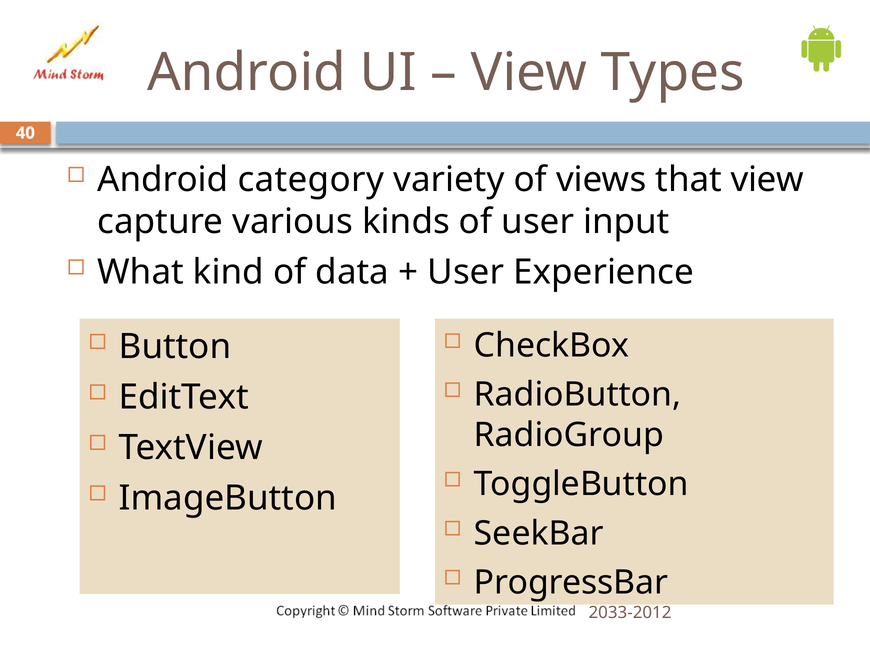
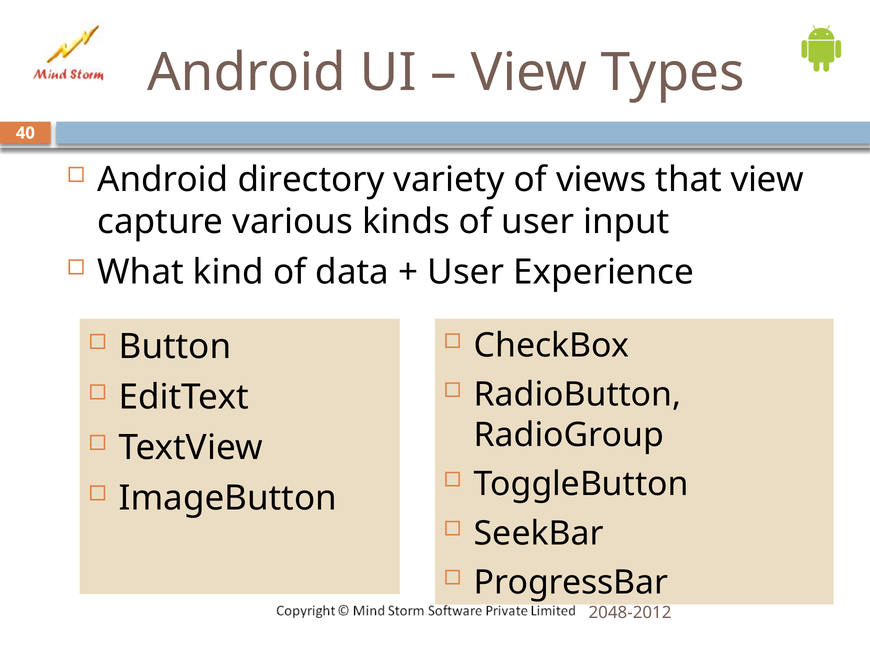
category: category -> directory (311, 180)
2033-2012: 2033-2012 -> 2048-2012 (630, 613)
